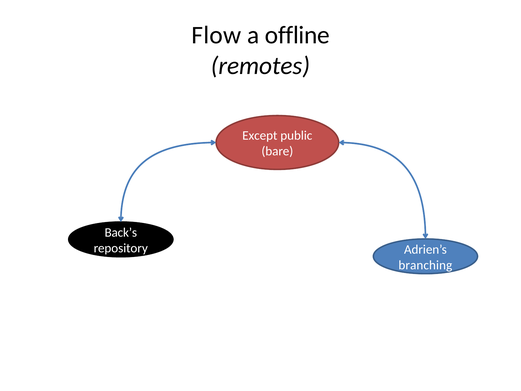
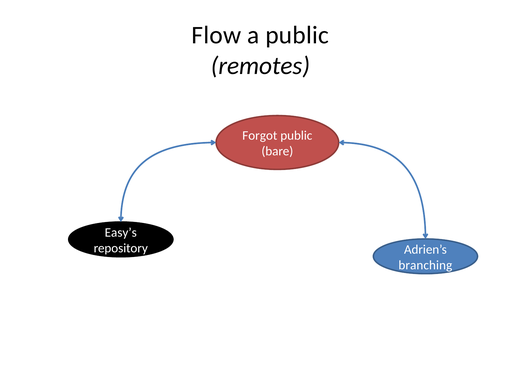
a offline: offline -> public (297, 35)
Except: Except -> Forgot (260, 135)
Back’s: Back’s -> Easy’s (121, 232)
